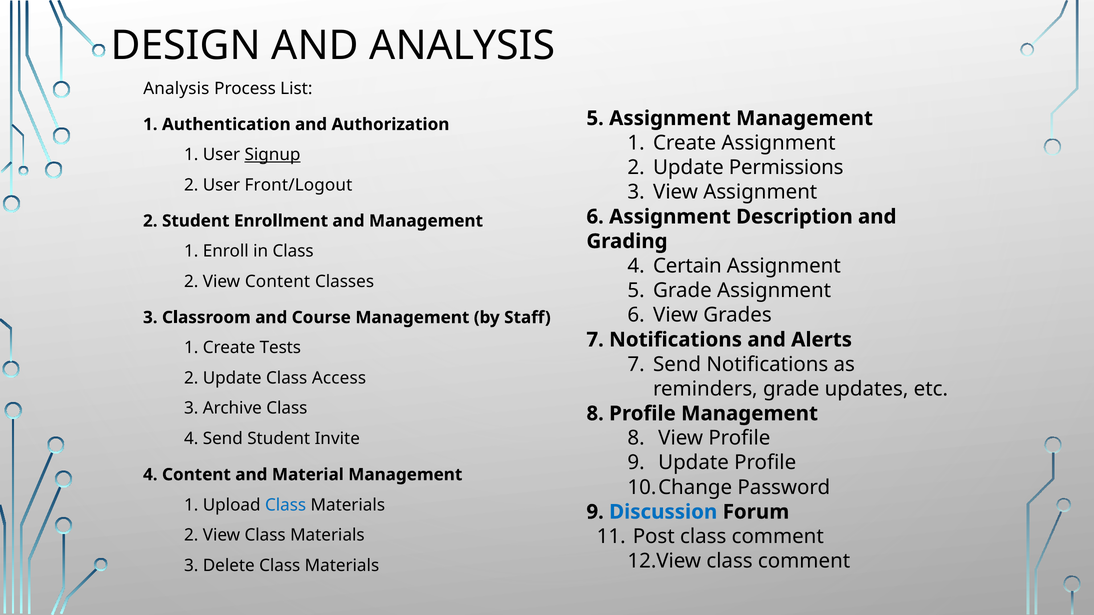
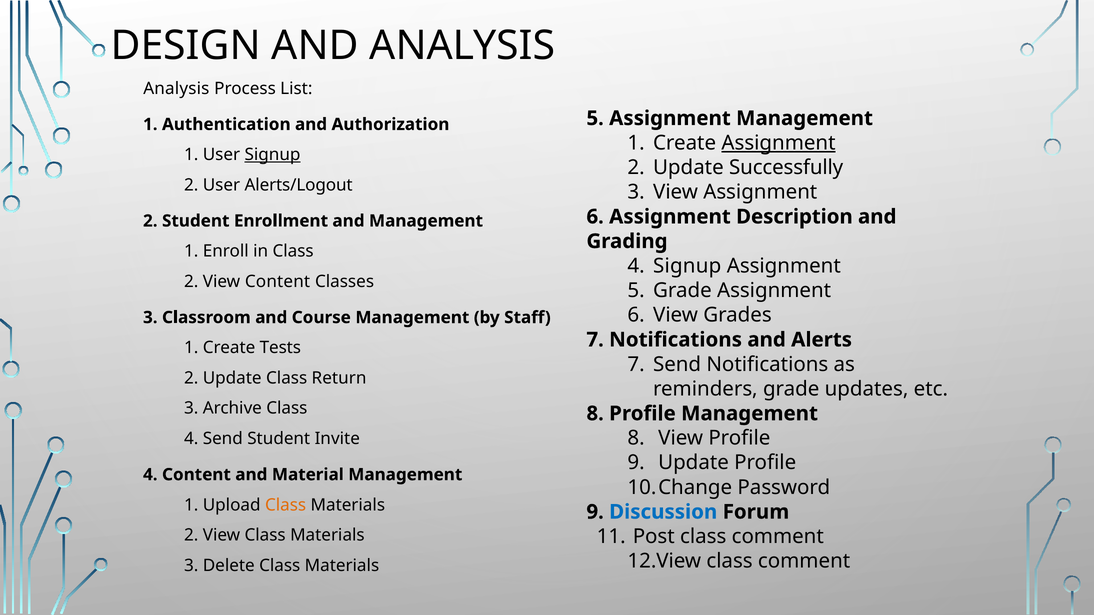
Assignment underline: none -> present (779, 143)
Permissions: Permissions -> Successfully (786, 168)
Front/Logout: Front/Logout -> Alerts/Logout (299, 185)
4 Certain: Certain -> Signup (687, 266)
Access: Access -> Return (339, 378)
Class colour: blue -> orange (286, 505)
